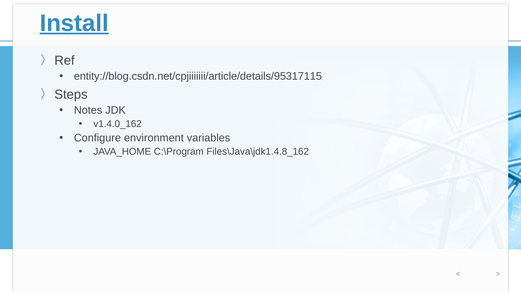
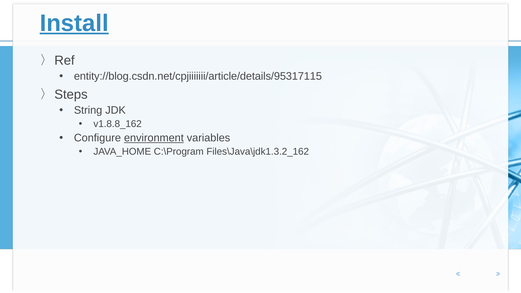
Notes: Notes -> String (88, 110)
v1.4.0_162: v1.4.0_162 -> v1.8.8_162 (118, 124)
environment underline: none -> present (154, 138)
Files\Java\jdk1.4.8_162: Files\Java\jdk1.4.8_162 -> Files\Java\jdk1.3.2_162 (258, 152)
